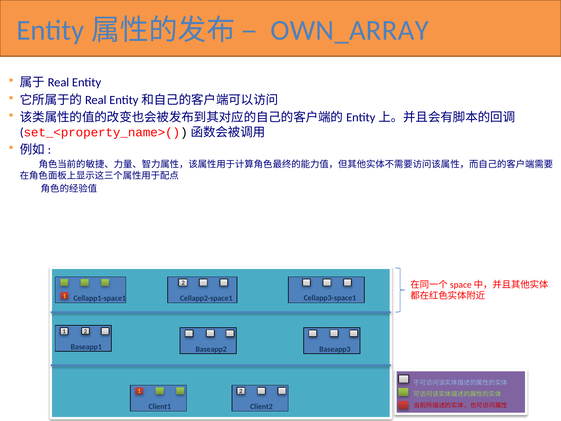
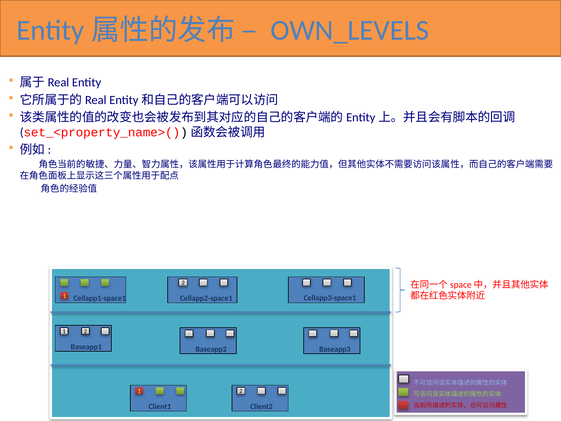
OWN_ARRAY: OWN_ARRAY -> OWN_LEVELS (350, 30)
